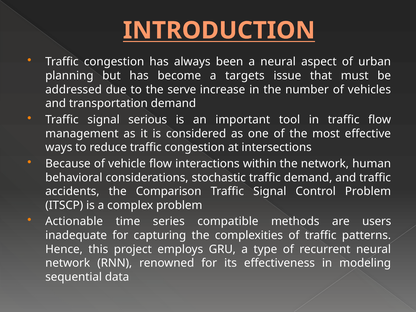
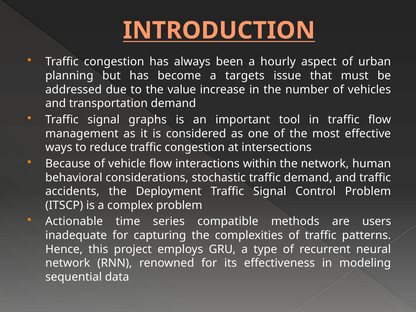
a neural: neural -> hourly (278, 62)
serve: serve -> value (182, 90)
serious: serious -> graphs (148, 120)
Comparison: Comparison -> Deployment (169, 191)
